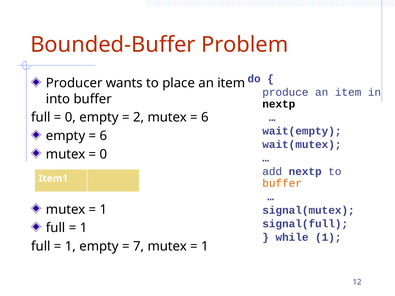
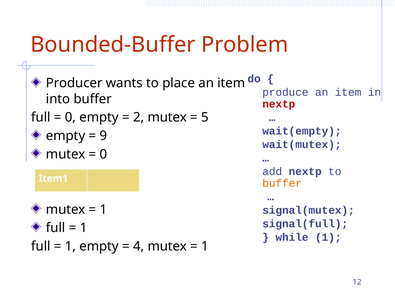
nextp colour: black -> red (279, 104)
6: 6 -> 5 (205, 117)
6: 6 -> 9 (103, 136)
7: 7 -> 4 (139, 246)
